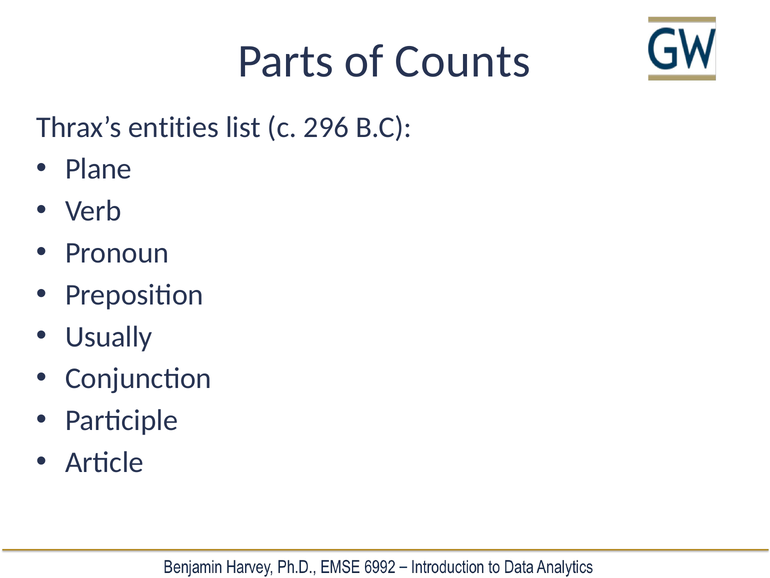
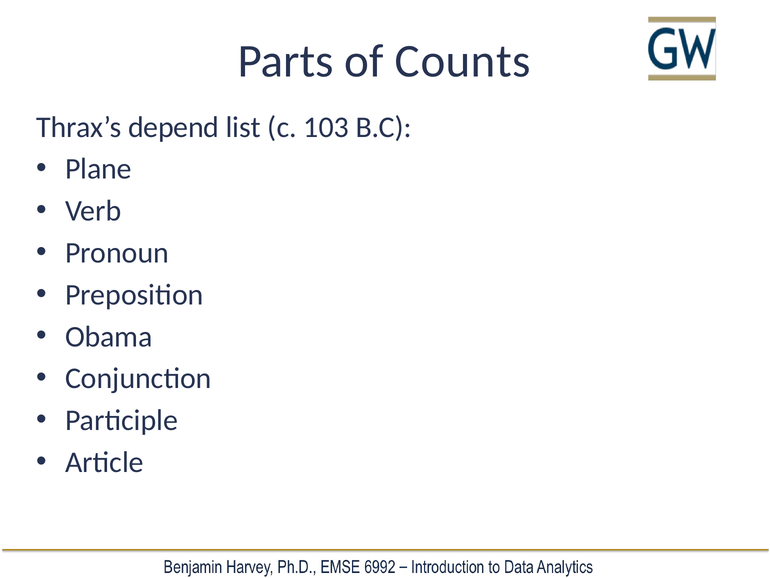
entities: entities -> depend (174, 127)
296: 296 -> 103 (326, 127)
Usually: Usually -> Obama (109, 336)
